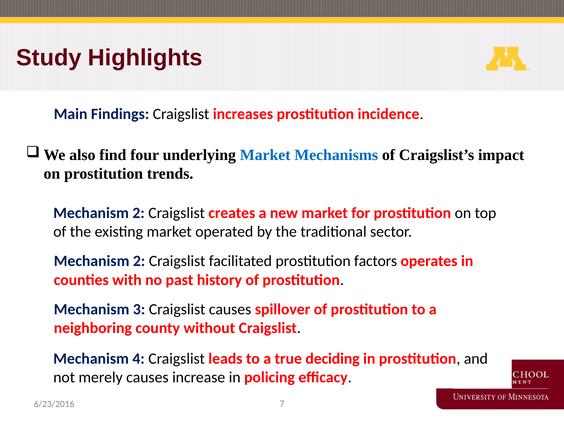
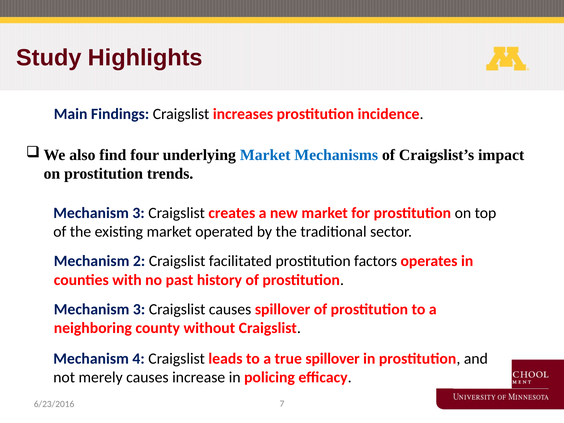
2: 2 -> 3 (139, 213)
true deciding: deciding -> spillover (333, 359)
